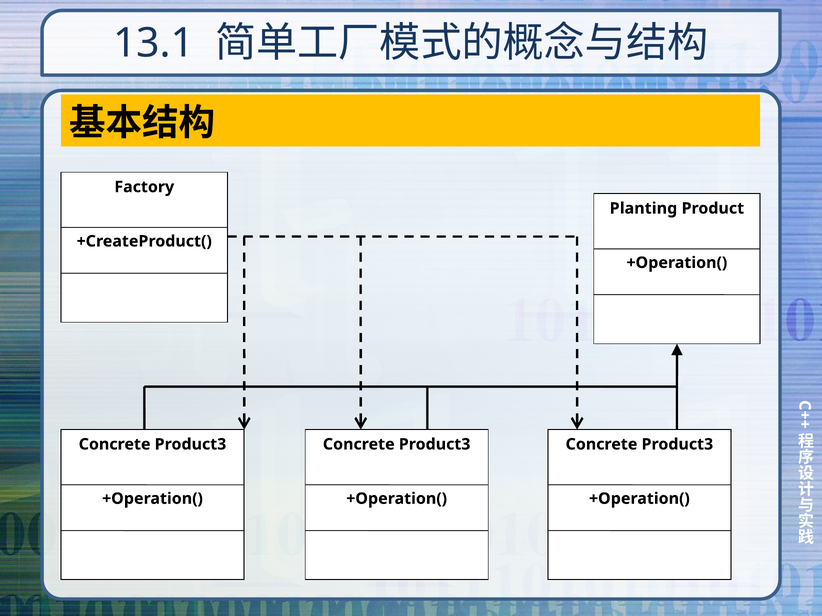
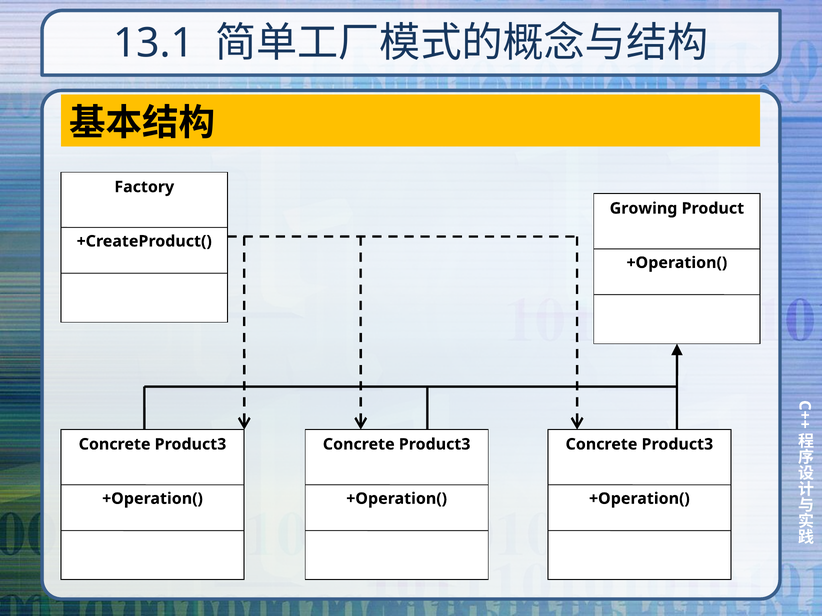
Planting: Planting -> Growing (644, 209)
